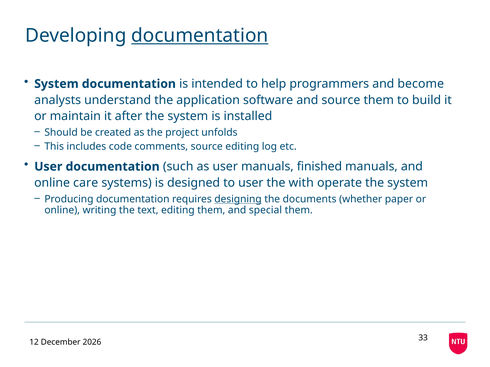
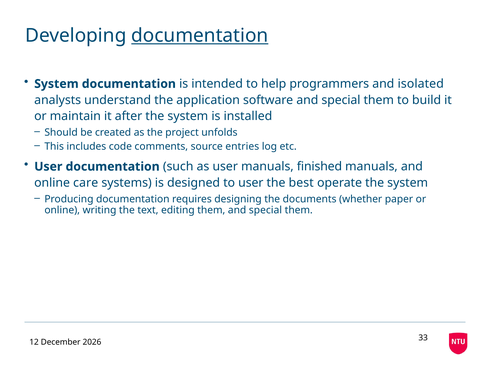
become: become -> isolated (421, 84)
software and source: source -> special (341, 100)
source editing: editing -> entries (242, 147)
with: with -> best (301, 183)
designing underline: present -> none (238, 199)
